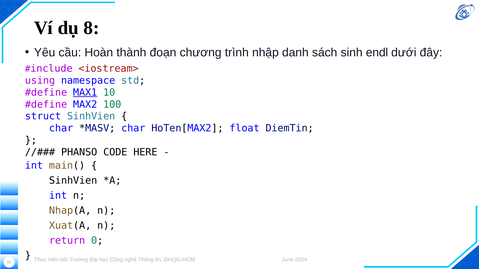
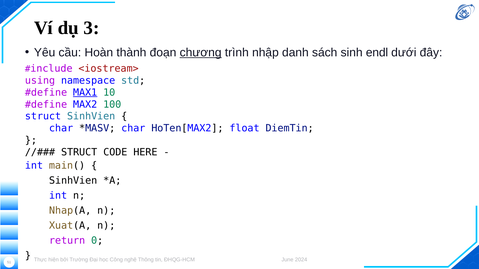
8: 8 -> 3 (91, 28)
chương underline: none -> present (201, 53)
PHANSO: PHANSO -> STRUCT (79, 152)
